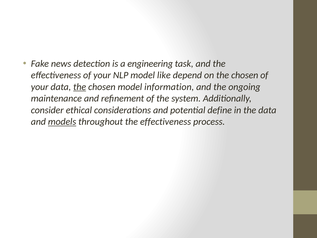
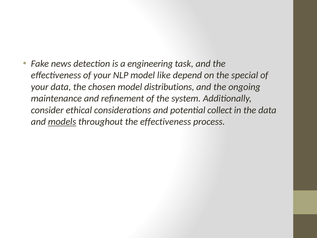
on the chosen: chosen -> special (245, 75)
the underline: present -> none (80, 87)
information: information -> distributions (169, 87)
define: define -> collect (220, 110)
